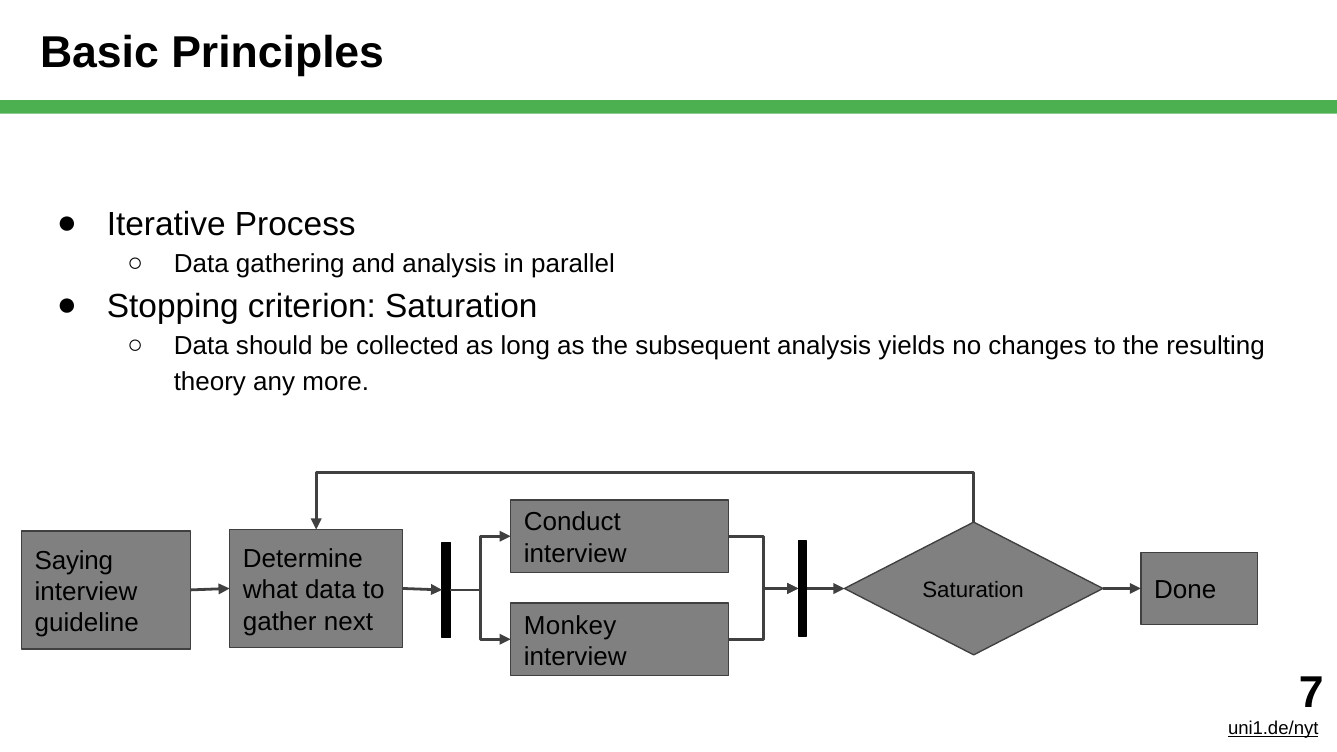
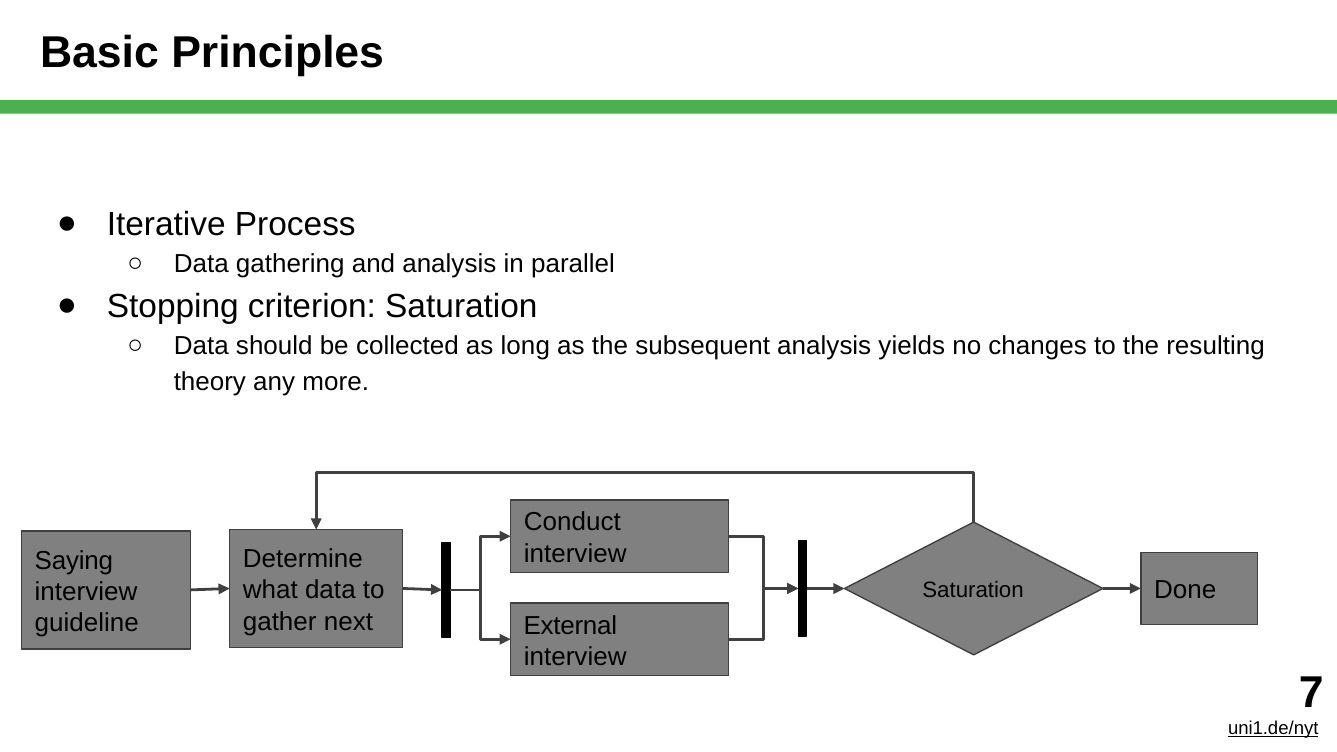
Monkey: Monkey -> External (570, 626)
